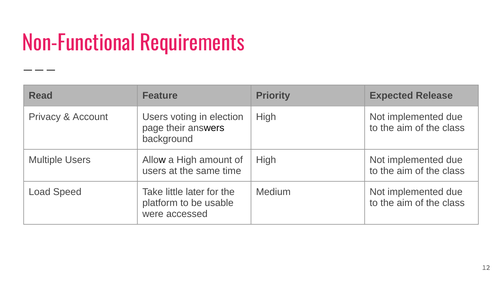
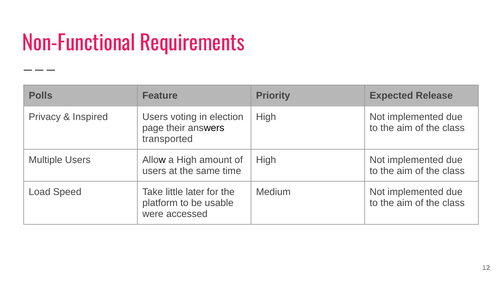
Read: Read -> Polls (41, 95)
Account: Account -> Inspired (90, 117)
background: background -> transported (168, 139)
